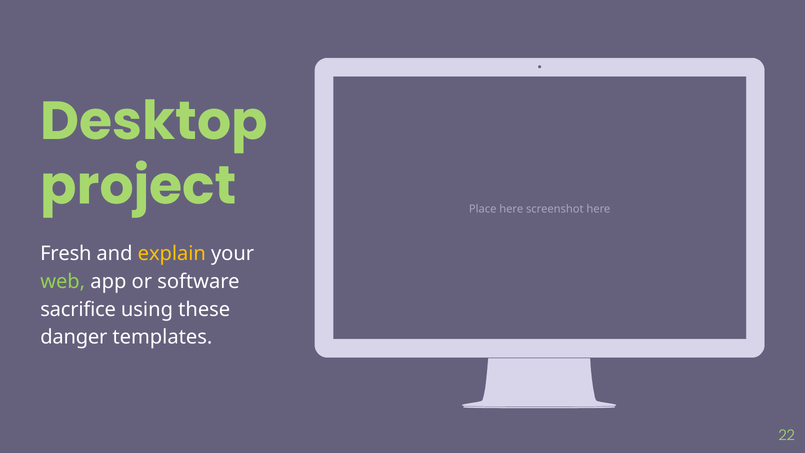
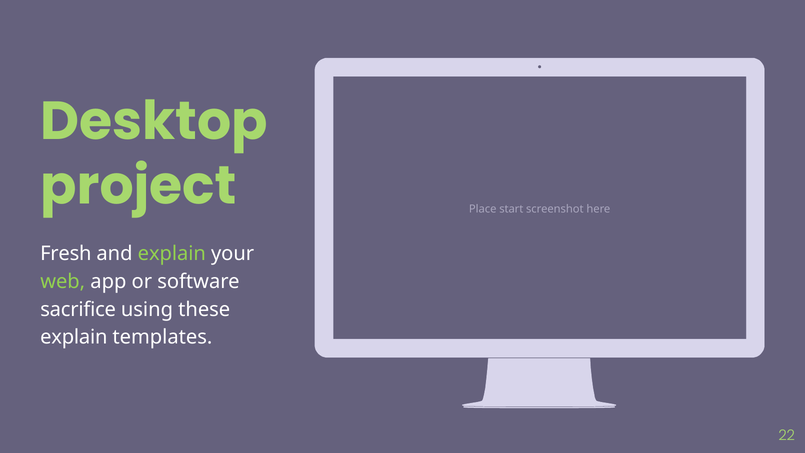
Place here: here -> start (511, 209)
explain colour: yellow -> light green (172, 254)
danger: danger -> explain (74, 337)
